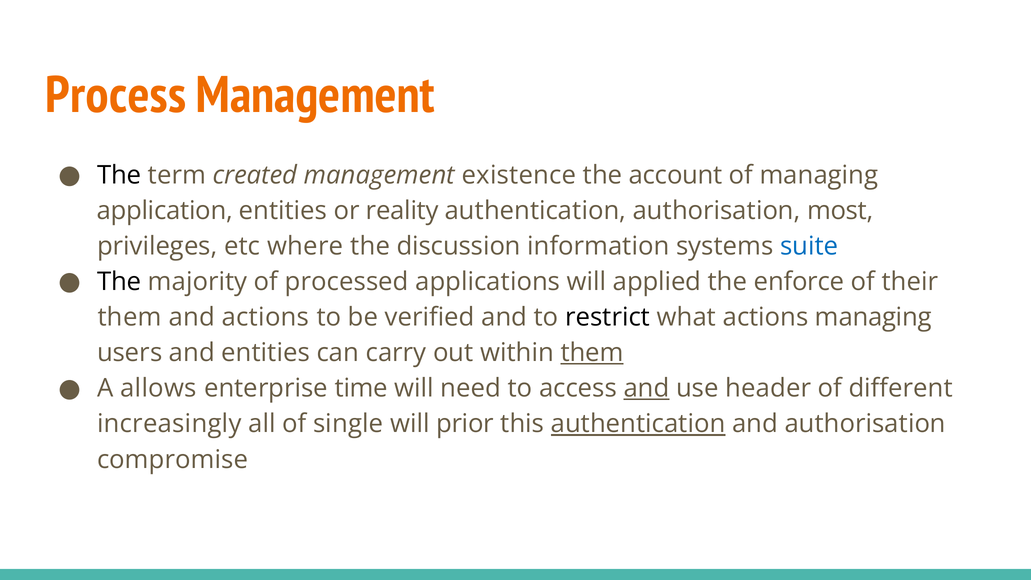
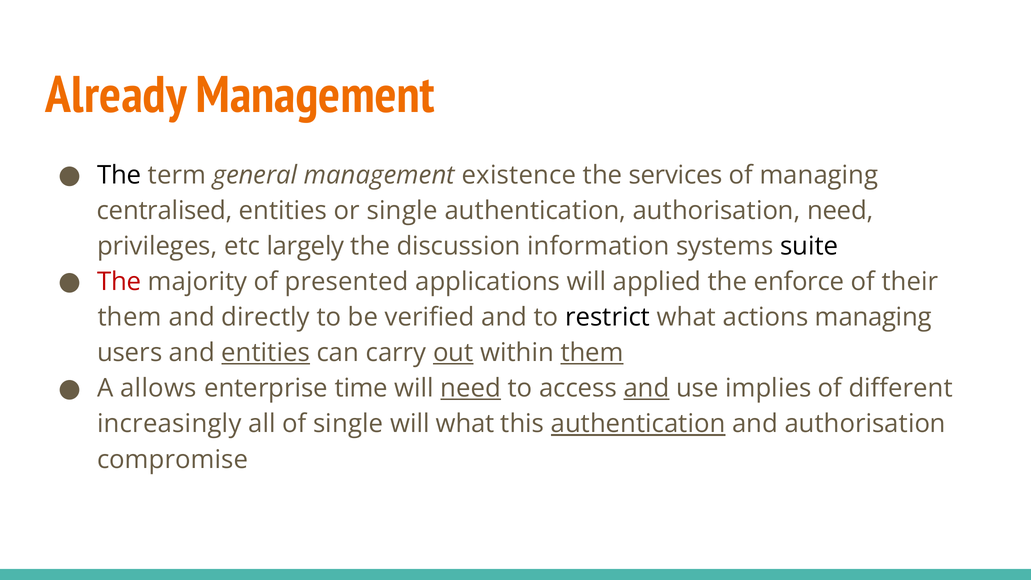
Process: Process -> Already (116, 95)
created: created -> general (255, 175)
account: account -> services (676, 175)
application: application -> centralised (165, 211)
or reality: reality -> single (402, 211)
authorisation most: most -> need (840, 211)
where: where -> largely (305, 246)
suite colour: blue -> black (809, 246)
The colour: black -> red (119, 282)
processed: processed -> presented (347, 282)
and actions: actions -> directly (266, 317)
entities underline: none -> present (266, 353)
out underline: none -> present (453, 353)
need underline: none -> present (471, 388)
header: header -> implies (768, 388)
will prior: prior -> what (465, 424)
